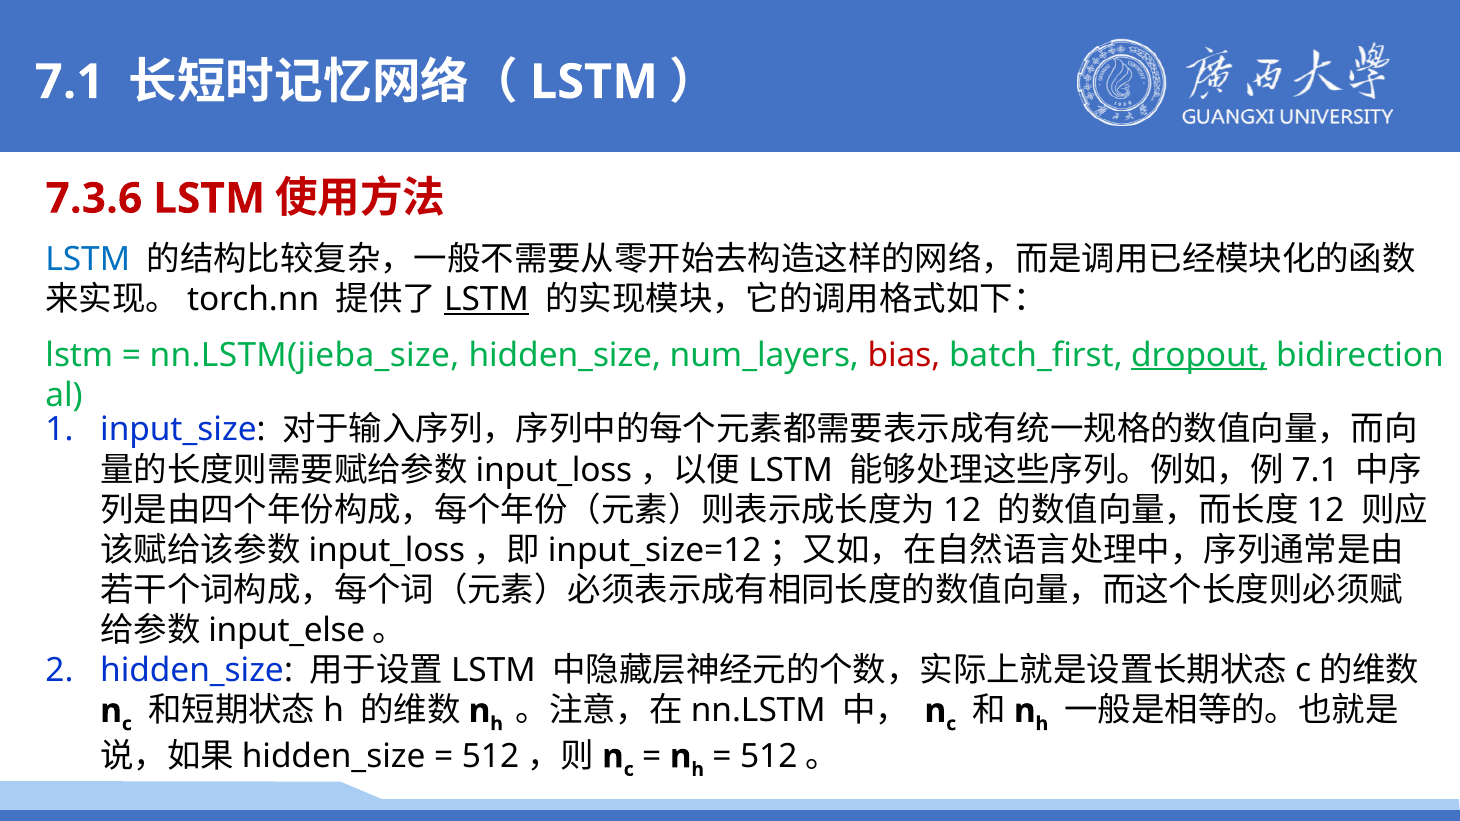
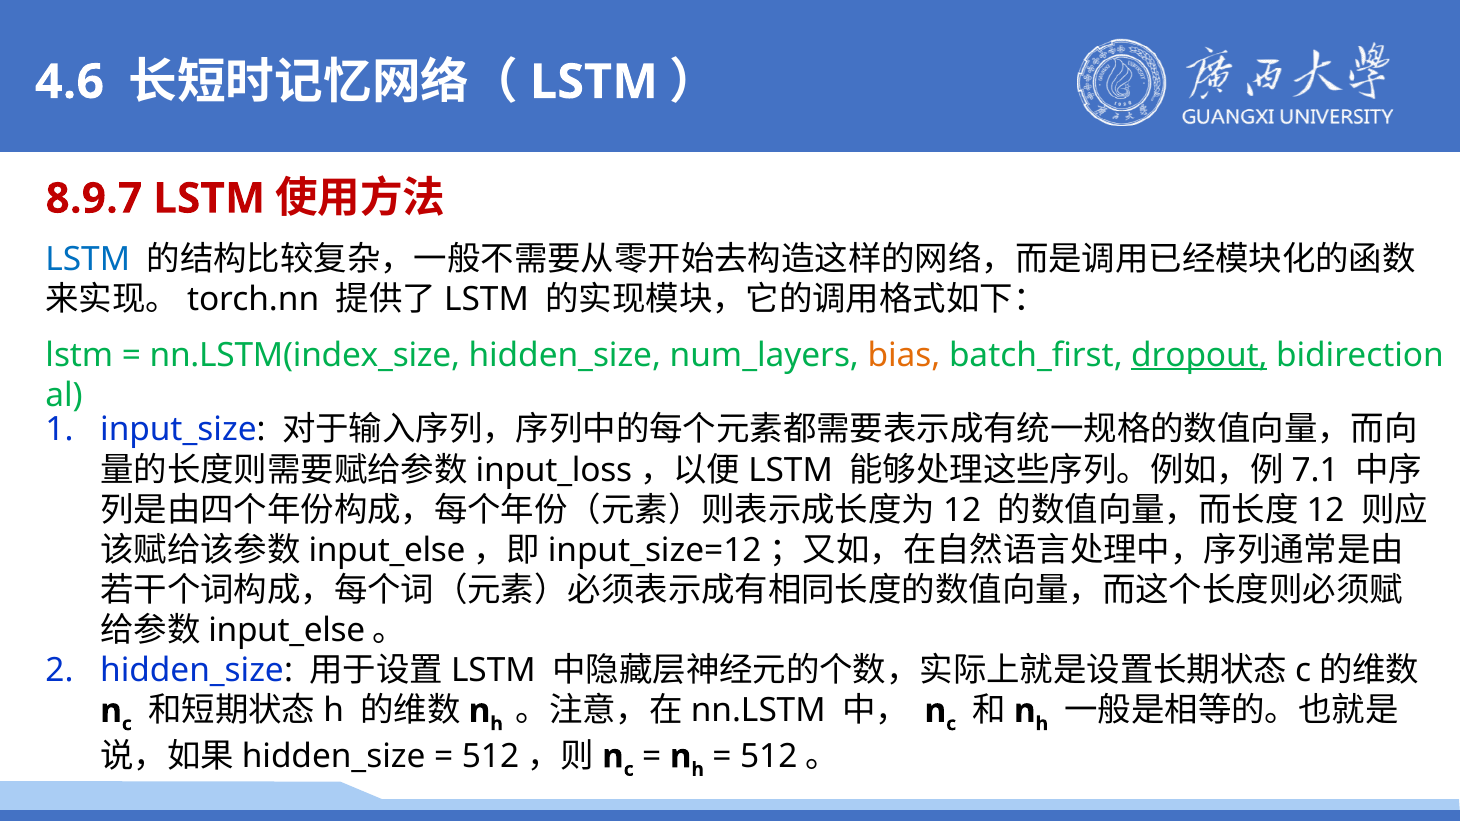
7.1: 7.1 -> 4.6 (70, 82)
7.3.6: 7.3.6 -> 8.9.7 (94, 199)
LSTM underline: present -> none (487, 299)
nn.LSTM(jieba_size: nn.LSTM(jieba_size -> nn.LSTM(index_size (305, 355)
bias colour: red -> orange (904, 355)
input_loss: input_loss -> input_else (387, 550)
